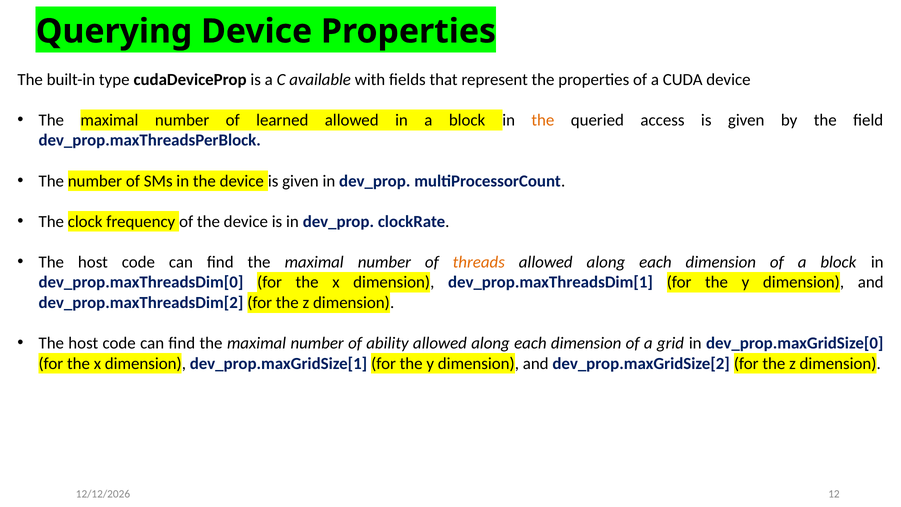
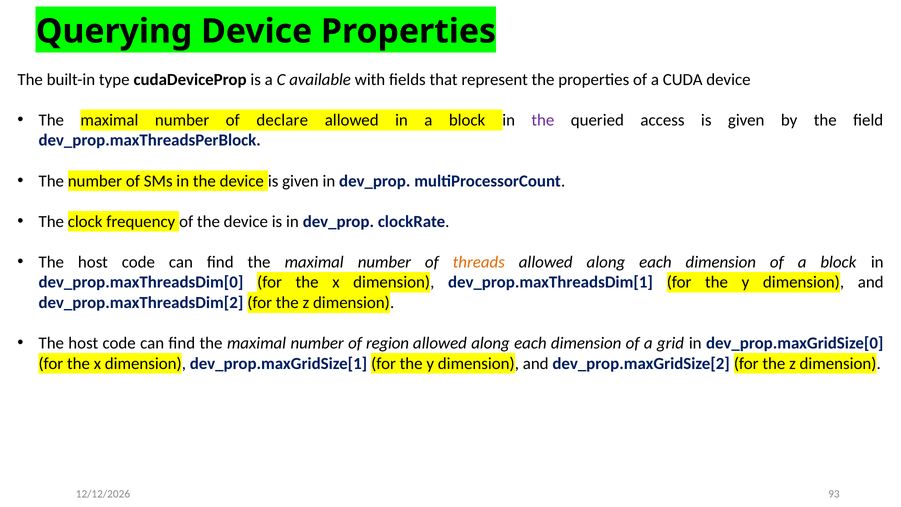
learned: learned -> declare (282, 120)
the colour: orange -> purple (543, 120)
ability: ability -> region (388, 343)
12: 12 -> 93 (834, 494)
